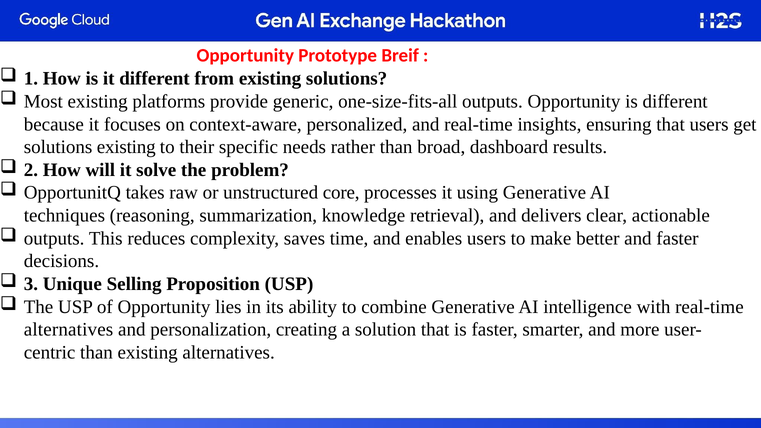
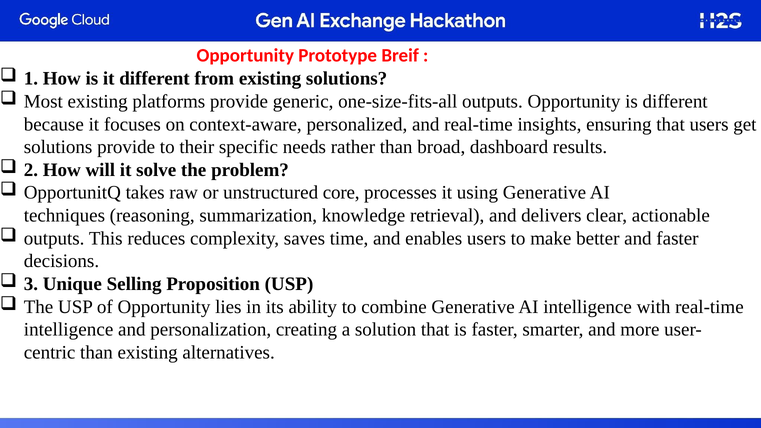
solutions existing: existing -> provide (126, 147)
alternatives: alternatives -> intelligence (69, 330)
